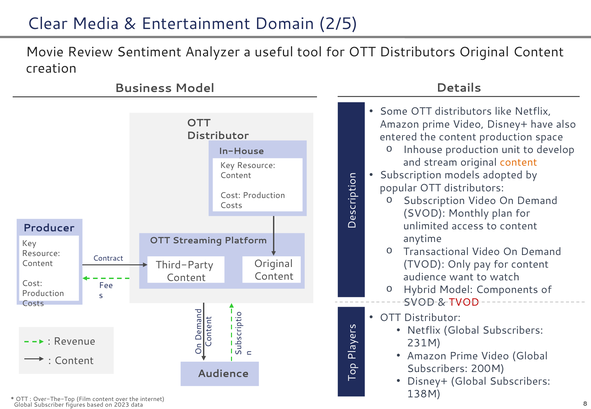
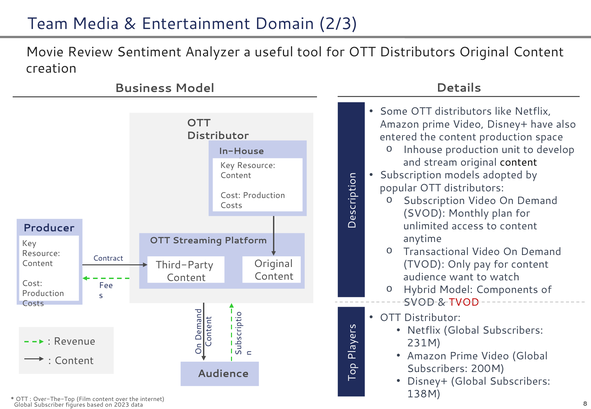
Clear: Clear -> Team (48, 24)
2/5: 2/5 -> 2/3 (338, 24)
content colour: orange -> black (518, 162)
